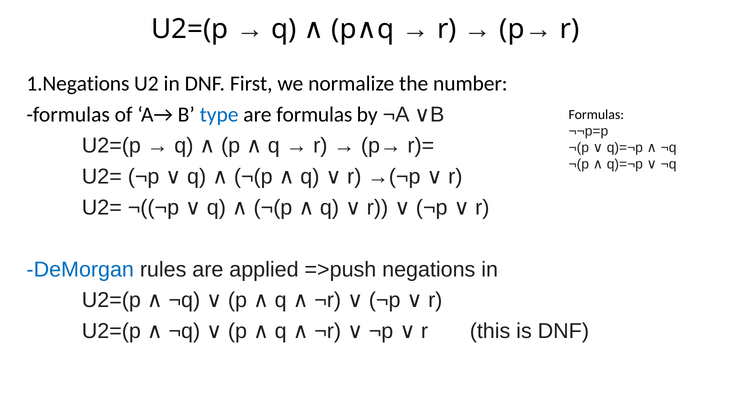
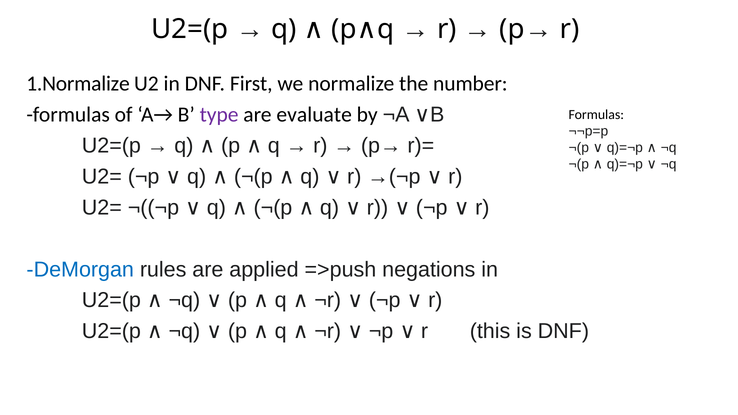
1.Negations: 1.Negations -> 1.Normalize (78, 84)
type colour: blue -> purple (219, 115)
are formulas: formulas -> evaluate (314, 115)
